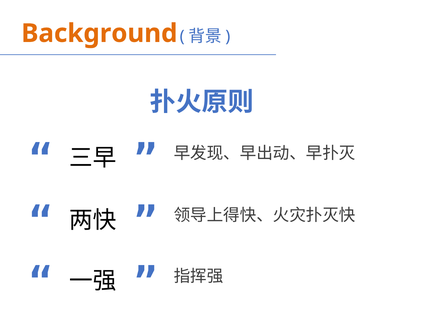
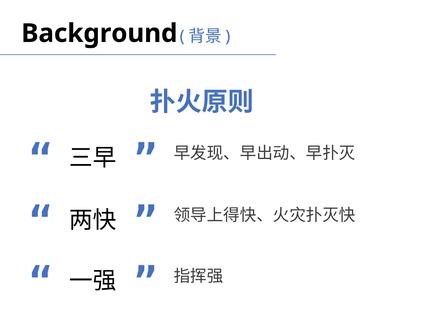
Background colour: orange -> black (99, 33)
